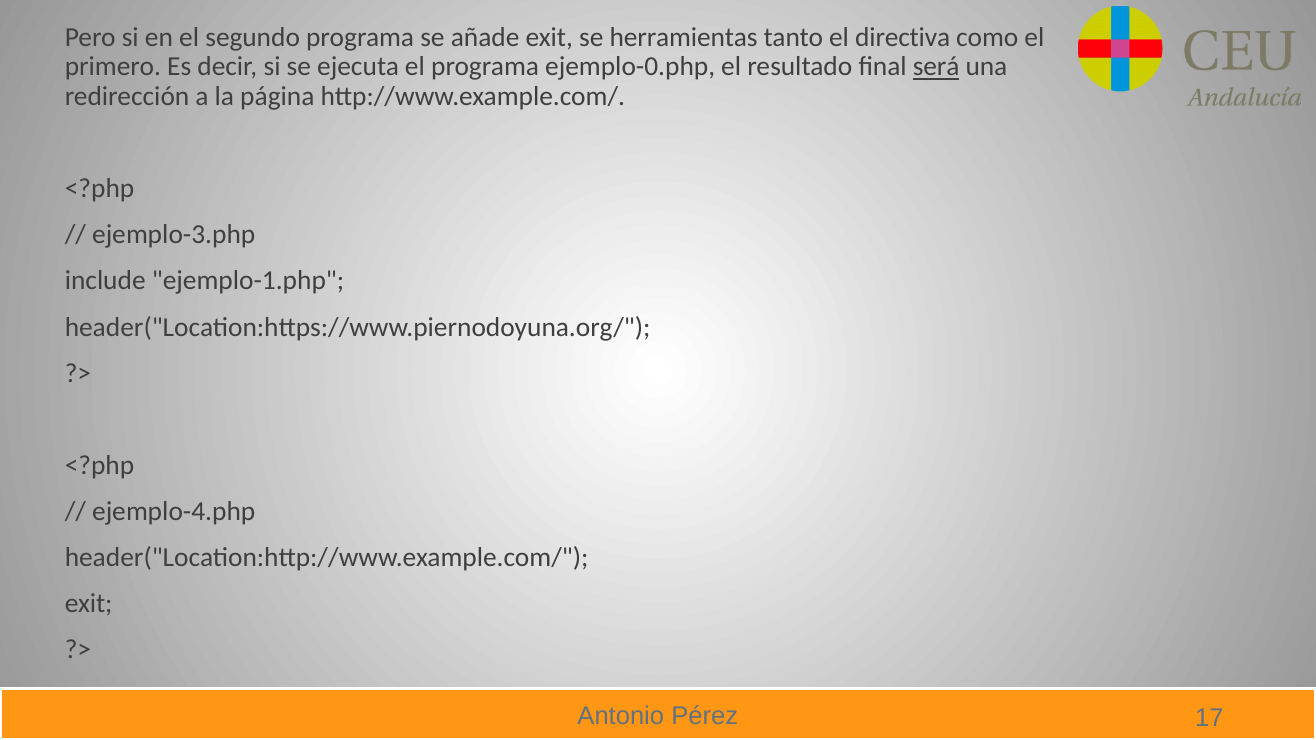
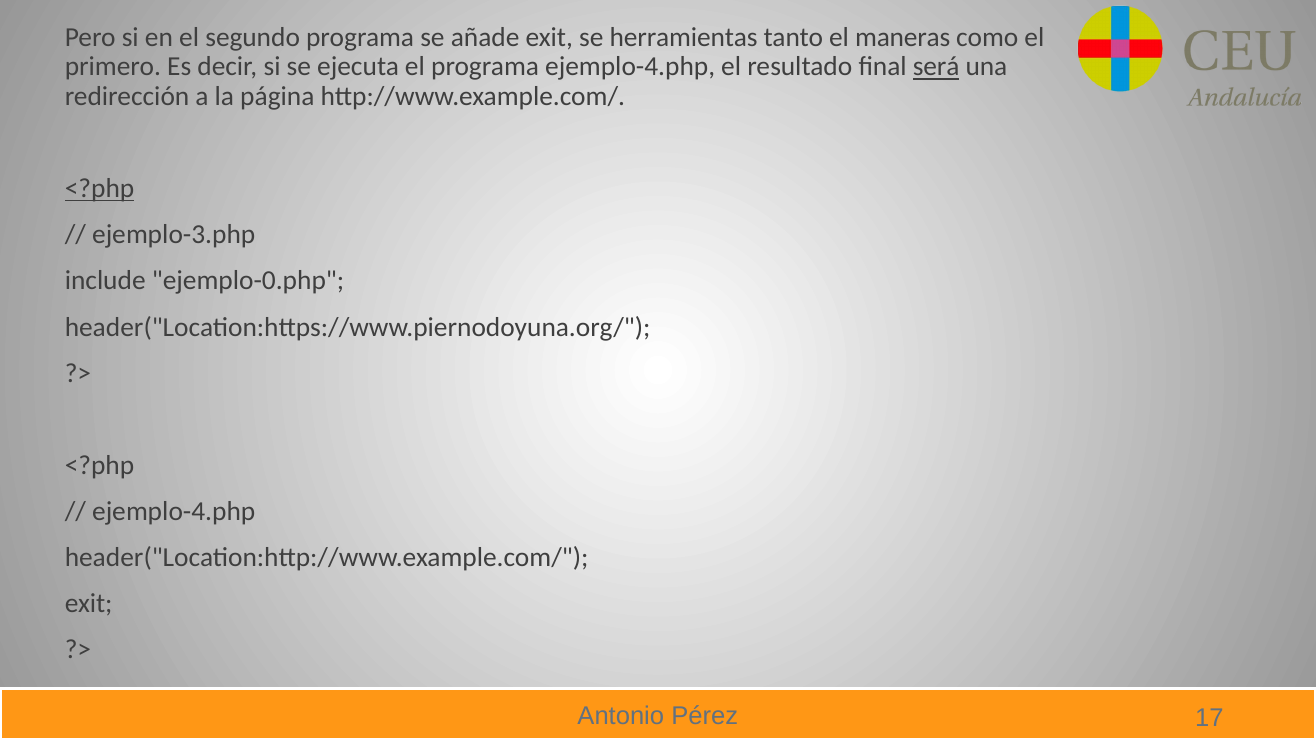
directiva: directiva -> maneras (903, 37)
programa ejemplo-0.php: ejemplo-0.php -> ejemplo-4.php (630, 67)
<?php underline: none -> present (100, 189)
ejemplo-1.php: ejemplo-1.php -> ejemplo-0.php (248, 281)
